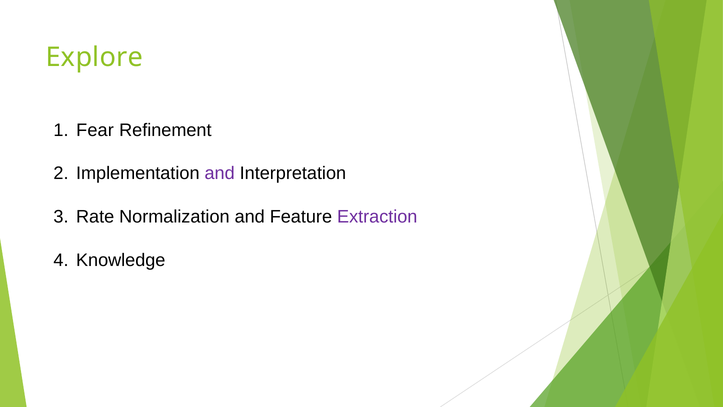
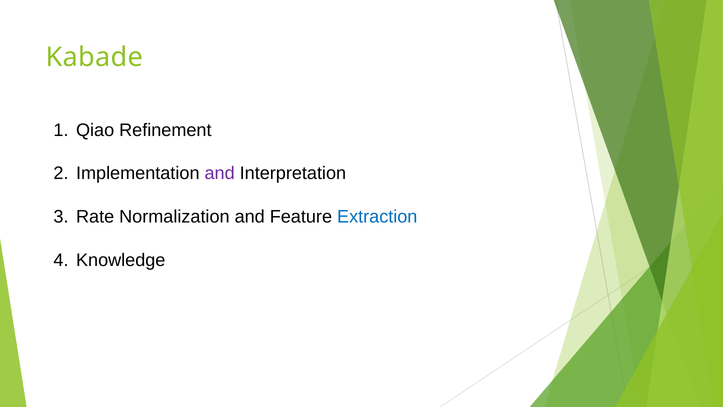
Explore: Explore -> Kabade (94, 57)
Fear: Fear -> Qiao (95, 130)
Extraction colour: purple -> blue (377, 217)
